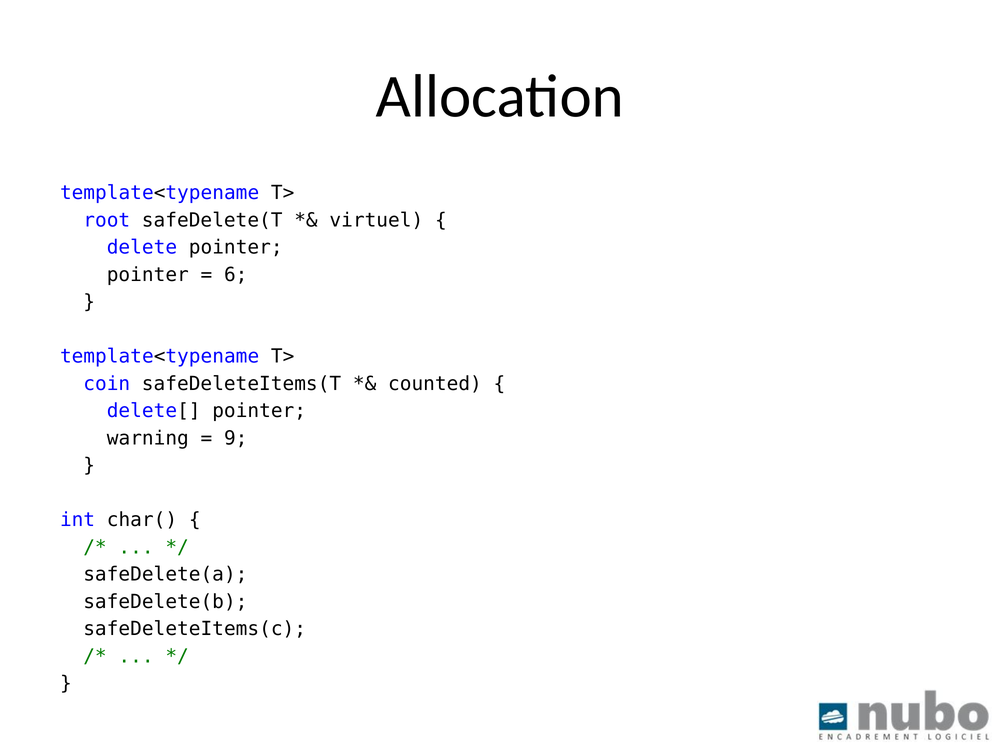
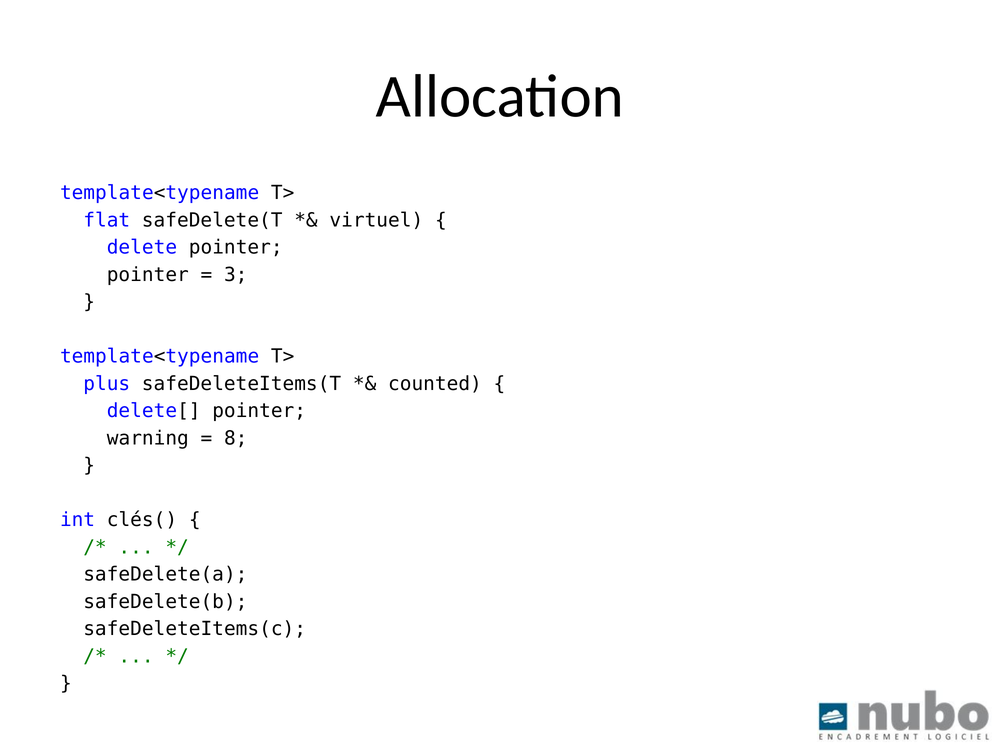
root: root -> flat (107, 220)
6: 6 -> 3 (236, 275)
coin: coin -> plus (107, 384)
9: 9 -> 8 (236, 438)
char(: char( -> clés( (142, 520)
